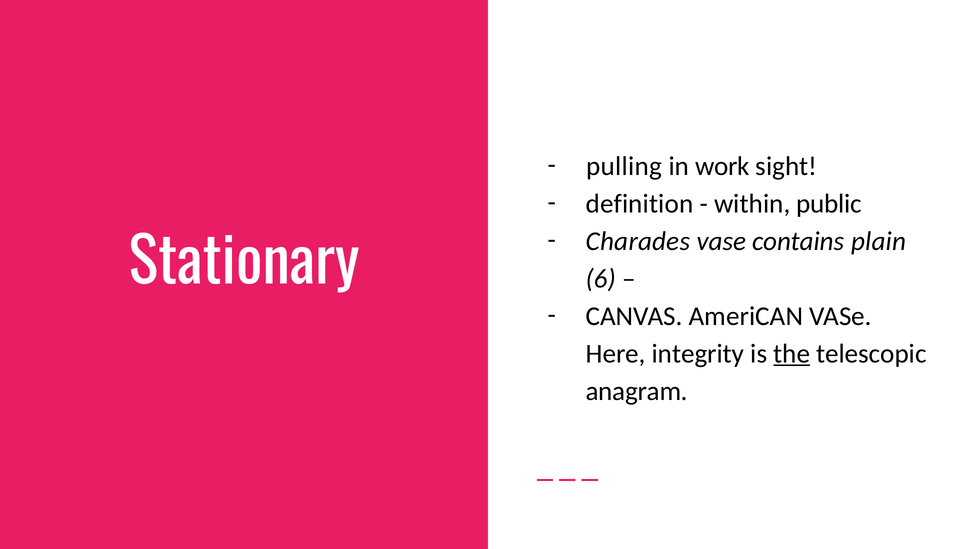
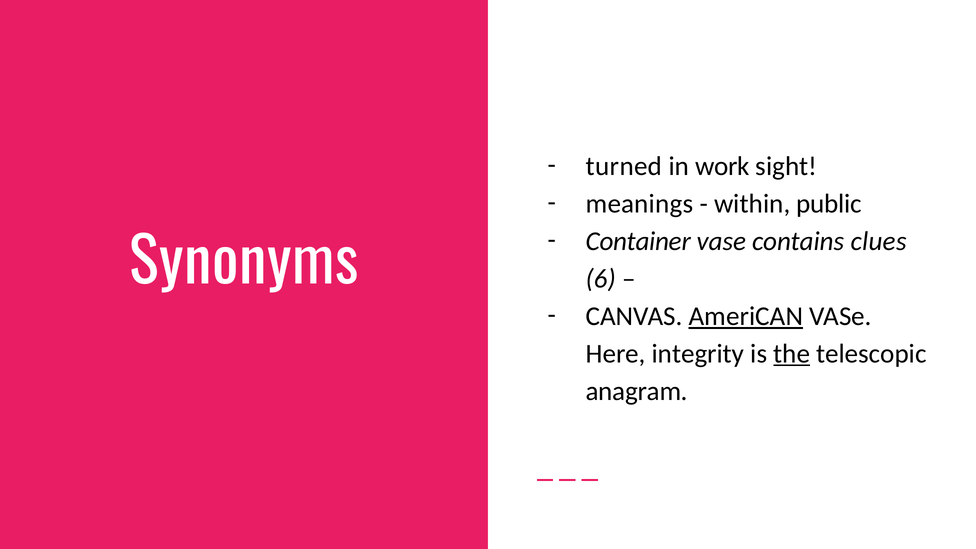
pulling: pulling -> turned (624, 166)
definition: definition -> meanings (640, 204)
Charades: Charades -> Container (638, 241)
plain: plain -> clues (879, 241)
Stationary: Stationary -> Synonyms (244, 263)
AmeriCAN underline: none -> present (746, 316)
